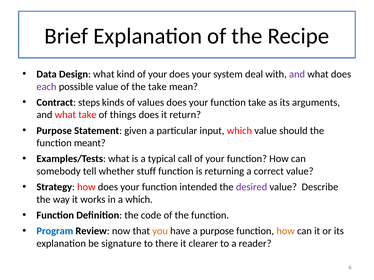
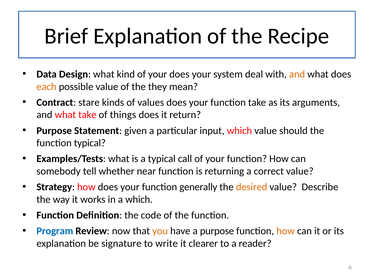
and colour: purple -> orange (297, 74)
each colour: purple -> orange (46, 87)
the take: take -> they (157, 87)
steps: steps -> stare (89, 103)
function meant: meant -> typical (90, 143)
stuff: stuff -> near (146, 172)
intended: intended -> generally (198, 187)
desired colour: purple -> orange (252, 187)
there: there -> write (167, 244)
